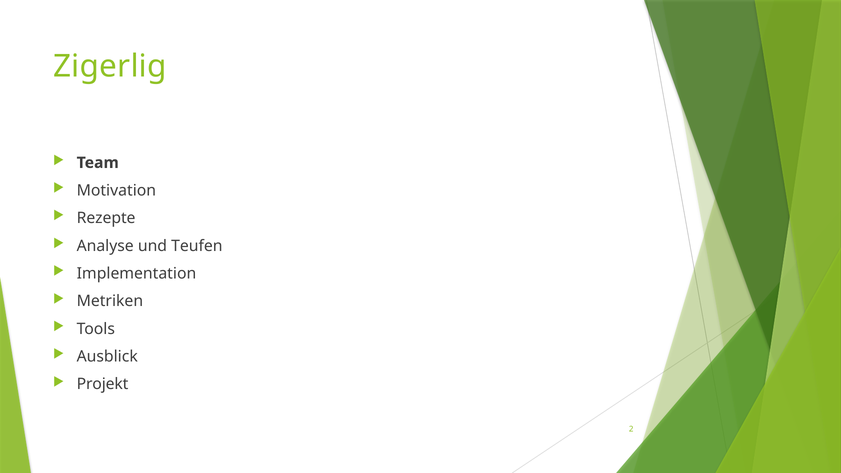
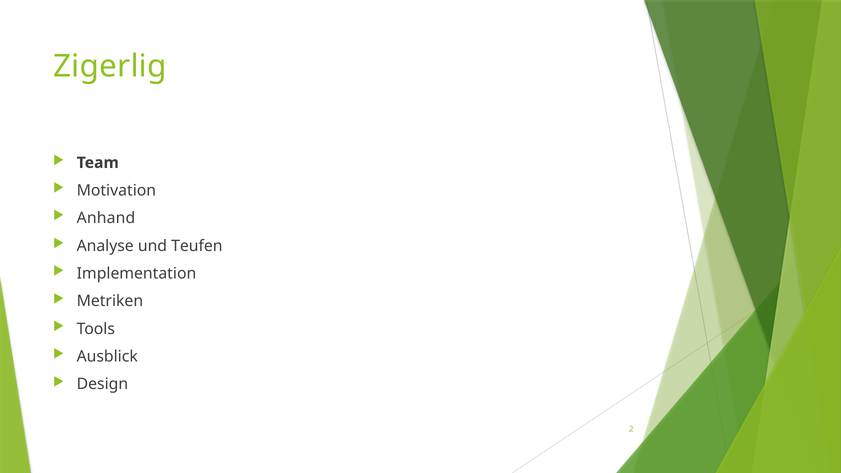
Rezepte: Rezepte -> Anhand (106, 218)
Projekt: Projekt -> Design (102, 384)
